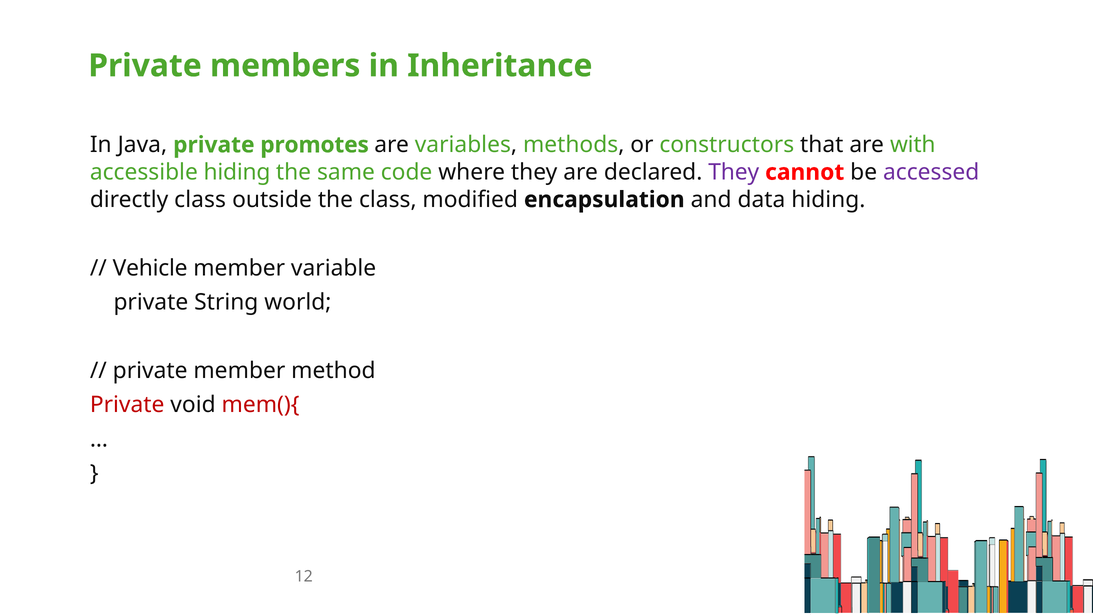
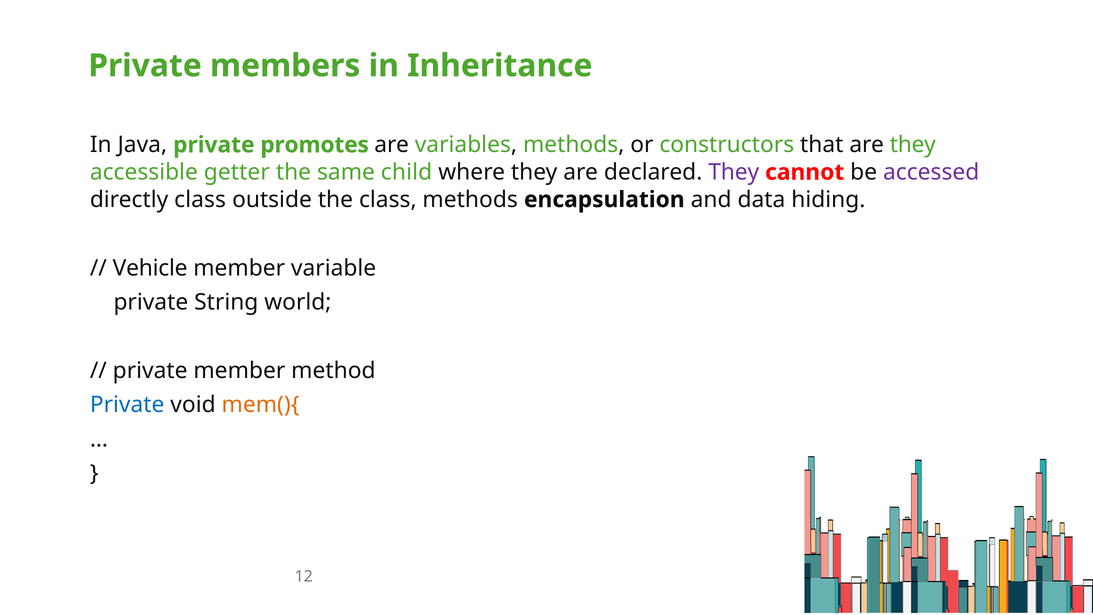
are with: with -> they (913, 145)
accessible hiding: hiding -> getter (237, 172)
code: code -> child (407, 172)
class modified: modified -> methods (470, 200)
Private colour: red -> blue (127, 405)
mem(){ colour: red -> orange (261, 405)
